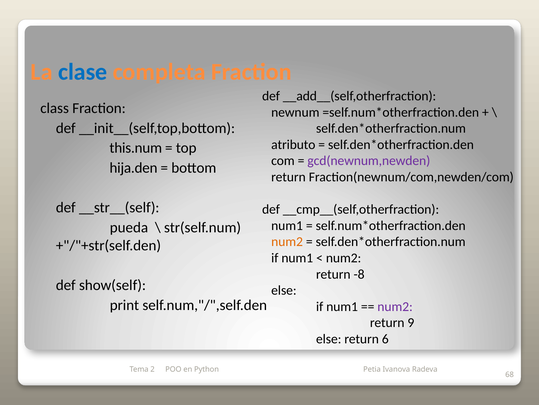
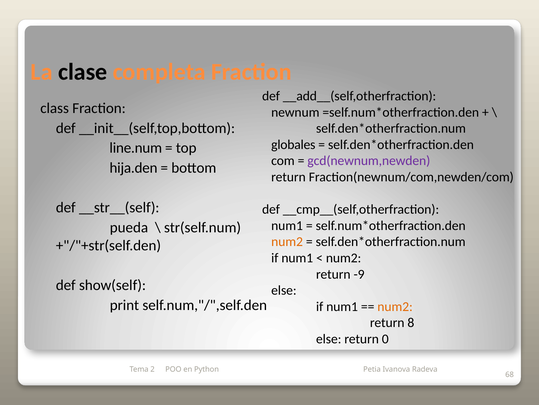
clase colour: blue -> black (83, 72)
atributo: atributo -> globales (293, 144)
this.num: this.num -> line.num (136, 148)
-8: -8 -> -9 (359, 274)
num2 colour: purple -> orange (395, 306)
9: 9 -> 8 (411, 322)
6: 6 -> 0 (385, 338)
